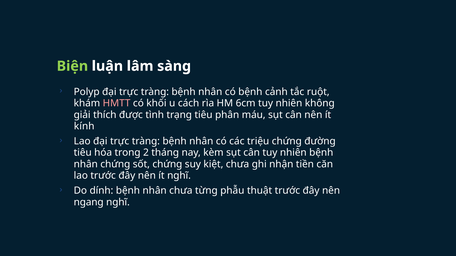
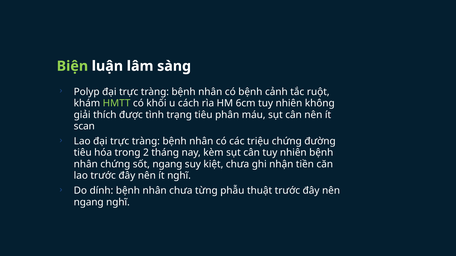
HMTT colour: pink -> light green (117, 103)
kính: kính -> scan (84, 127)
sốt chứng: chứng -> ngang (167, 165)
